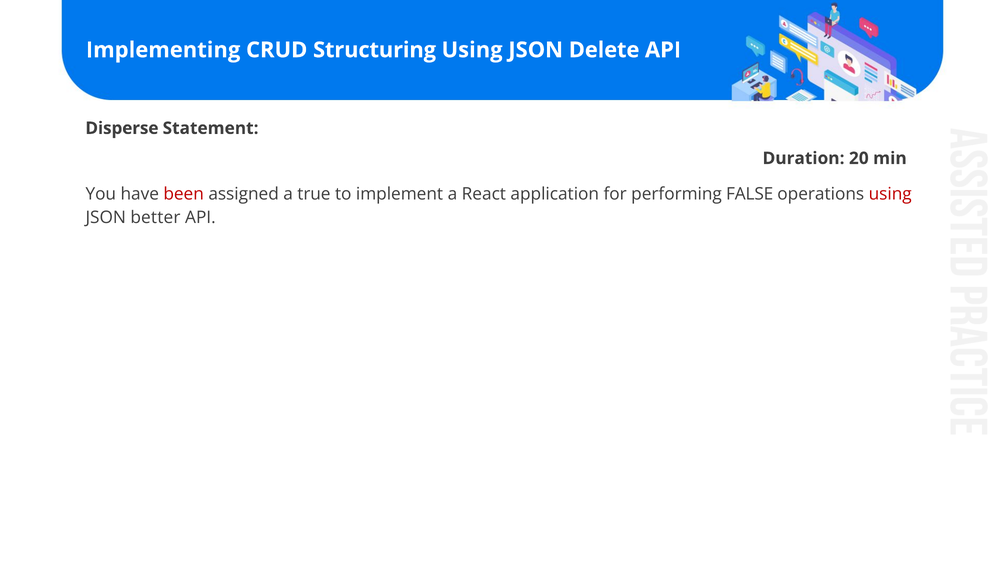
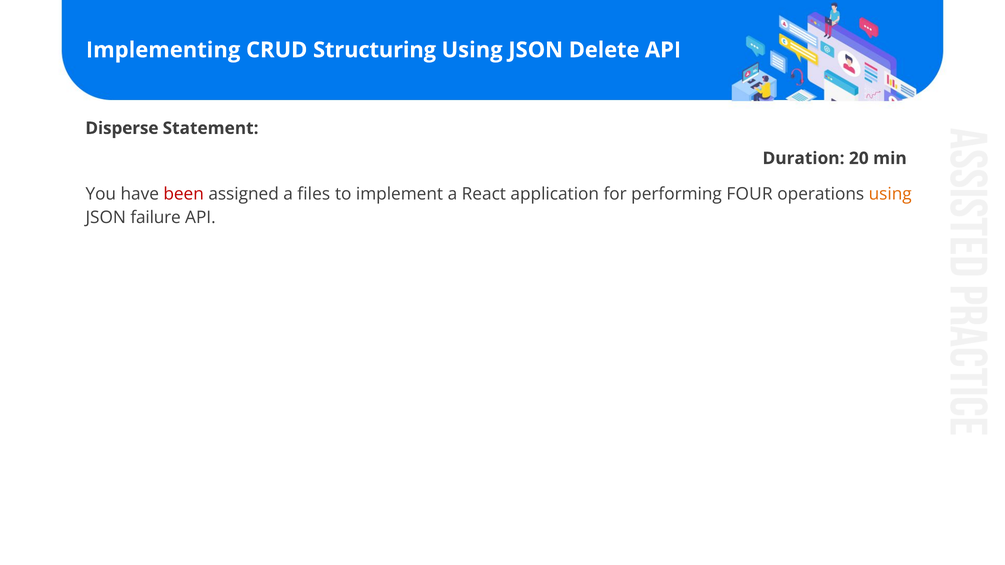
true: true -> files (314, 194)
FALSE: FALSE -> FOUR (750, 194)
using colour: red -> orange (890, 194)
better: better -> failure (156, 218)
